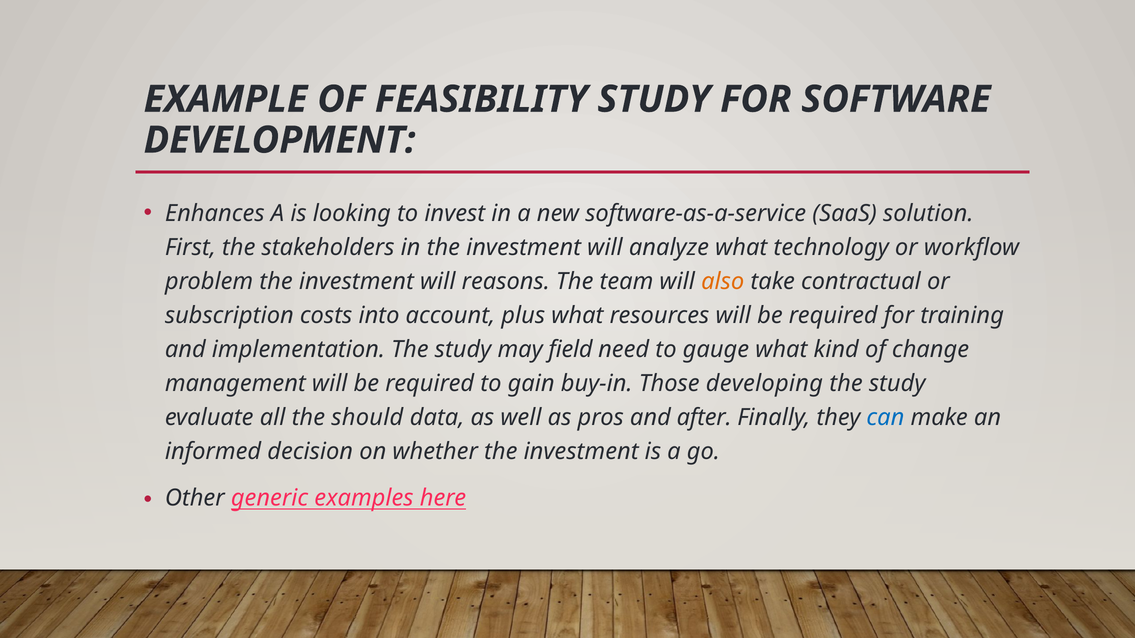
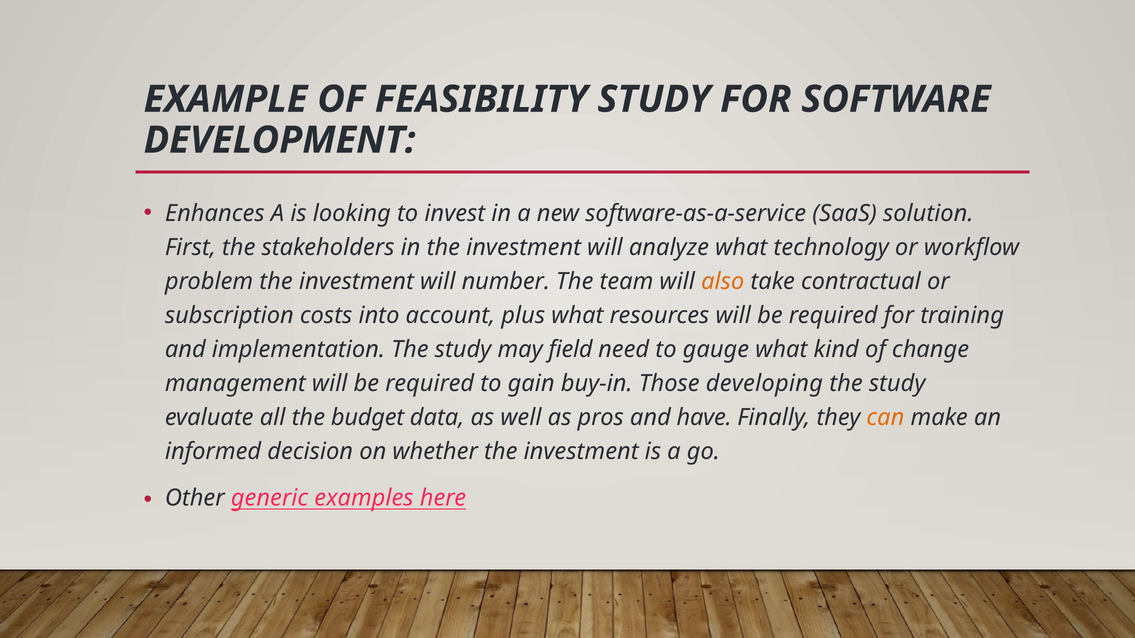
reasons: reasons -> number (506, 282)
should: should -> budget (368, 418)
after: after -> have (704, 418)
can colour: blue -> orange (885, 418)
